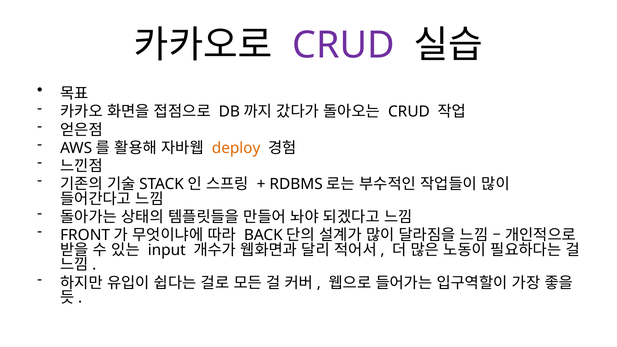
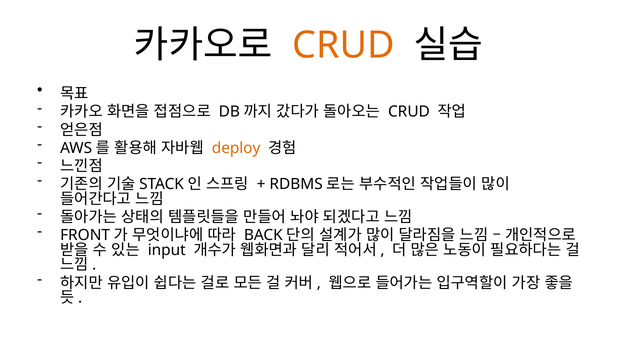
CRUD colour: purple -> orange (344, 45)
